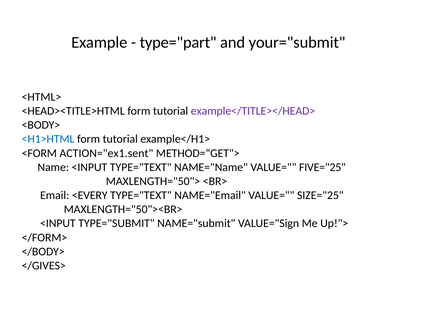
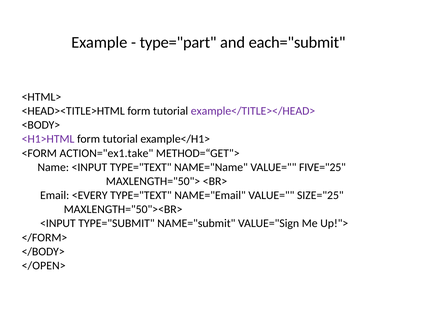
your="submit: your="submit -> each="submit (297, 42)
<H1>HTML colour: blue -> purple (48, 139)
ACTION="ex1.sent: ACTION="ex1.sent -> ACTION="ex1.take (106, 153)
</GIVES>: </GIVES> -> </OPEN> (44, 265)
